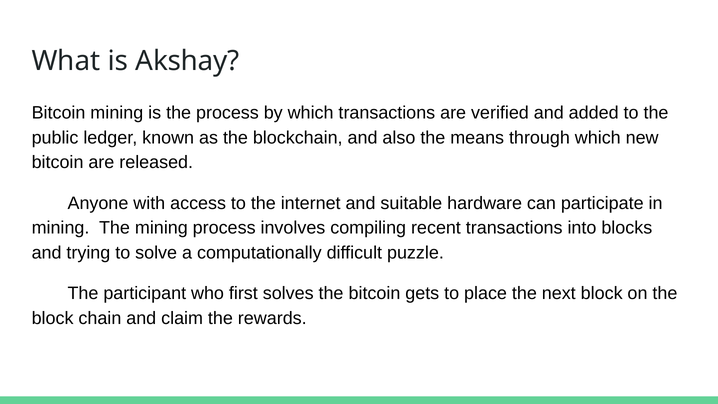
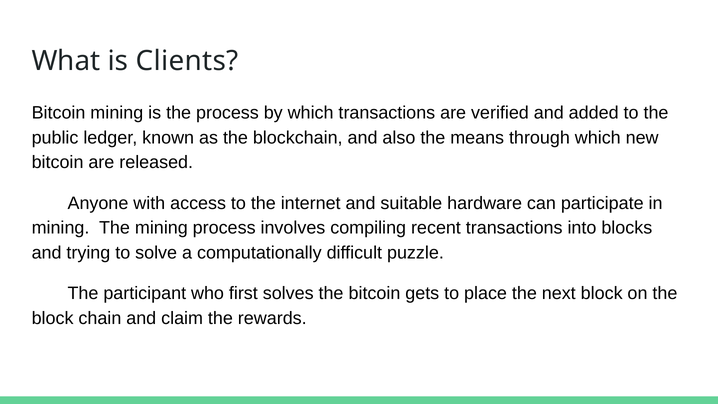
Akshay: Akshay -> Clients (187, 61)
